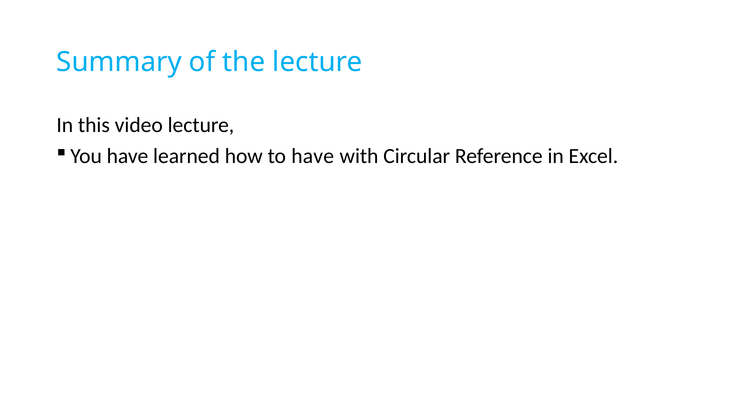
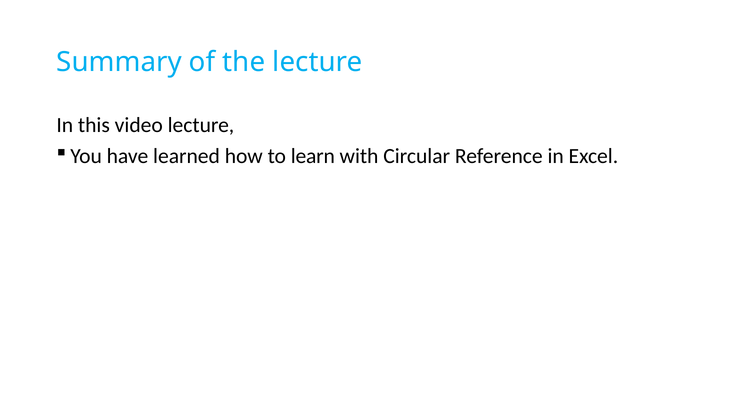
to have: have -> learn (313, 156)
